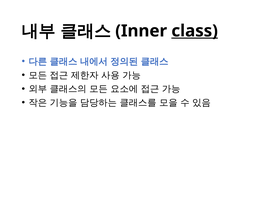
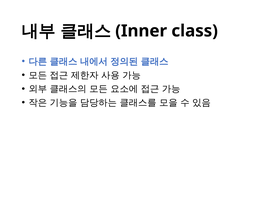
class underline: present -> none (195, 31)
